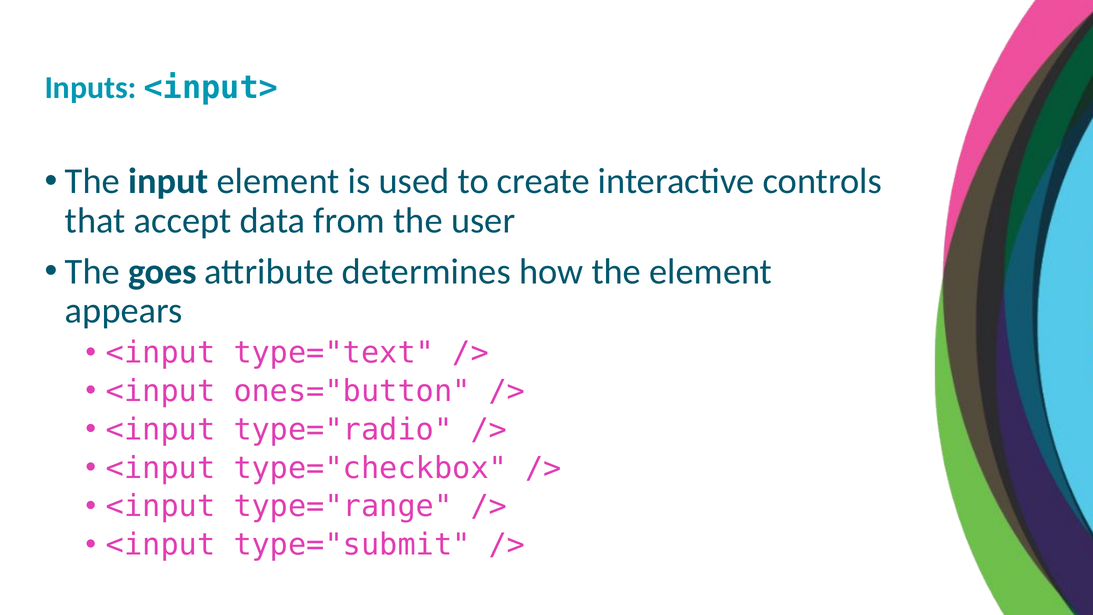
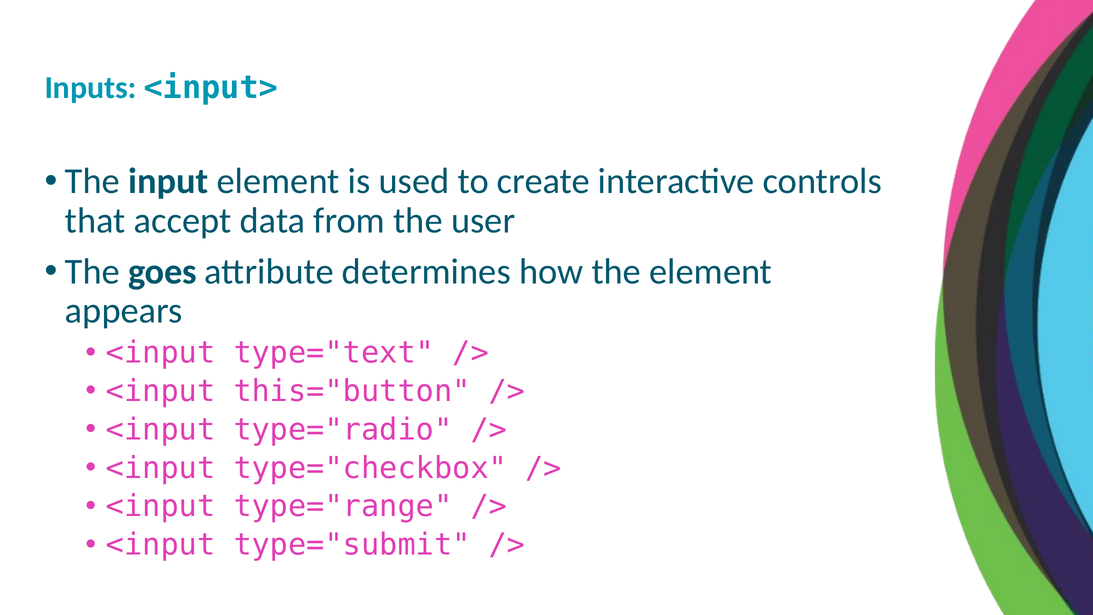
ones="button: ones="button -> this="button (352, 391)
